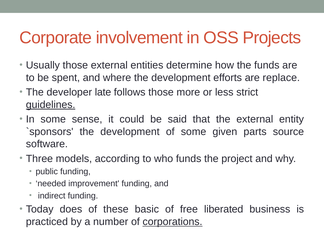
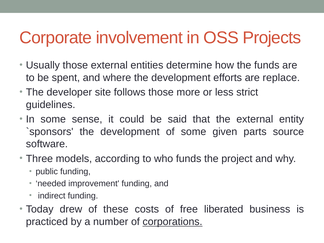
late: late -> site (103, 92)
guidelines underline: present -> none (51, 105)
does: does -> drew (71, 209)
basic: basic -> costs (147, 209)
